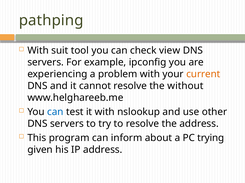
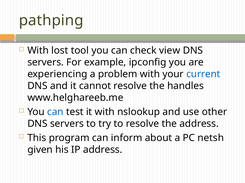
suit: suit -> lost (60, 51)
current colour: orange -> blue (203, 74)
without: without -> handles (186, 86)
trying: trying -> netsh (211, 138)
